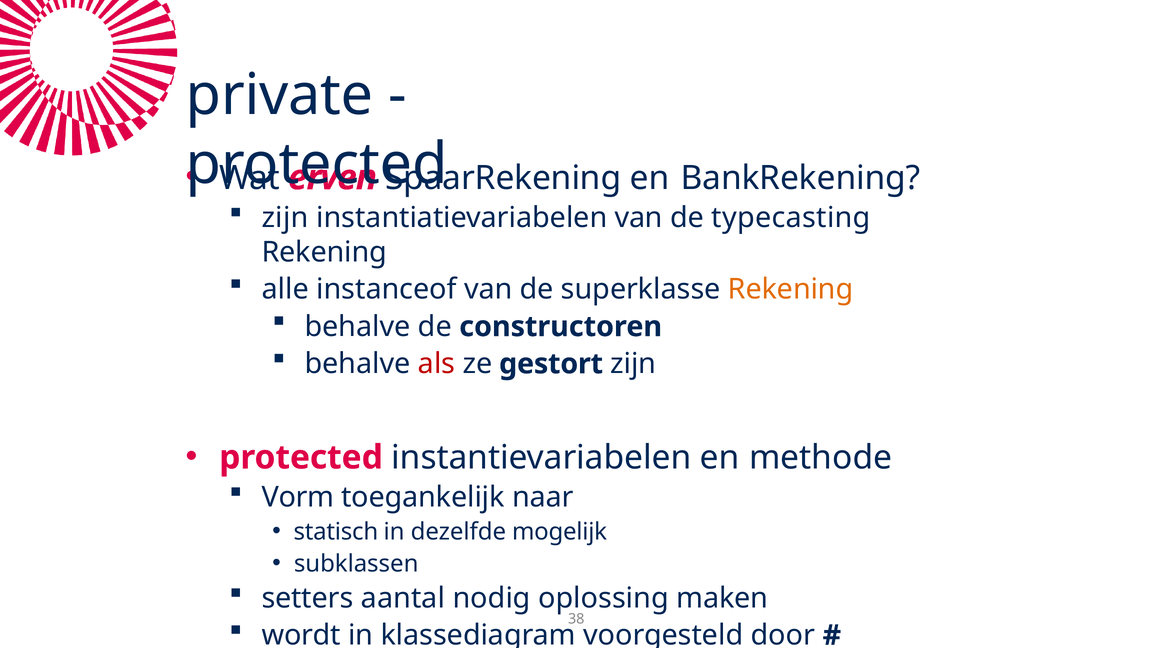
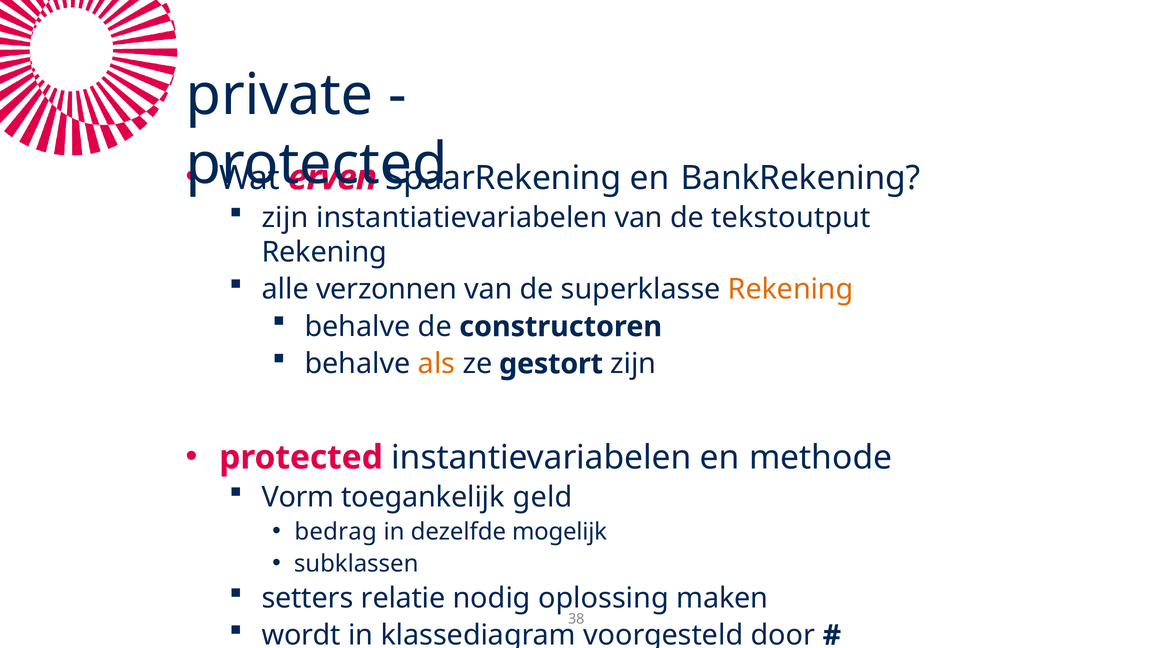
typecasting: typecasting -> tekstoutput (791, 218)
instanceof: instanceof -> verzonnen (387, 289)
als colour: red -> orange (437, 364)
naar: naar -> geld (542, 497)
statisch: statisch -> bedrag (336, 532)
aantal: aantal -> relatie (403, 598)
